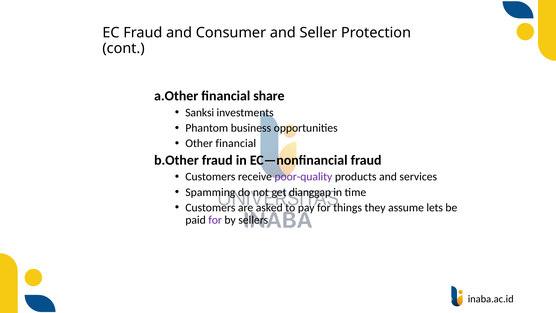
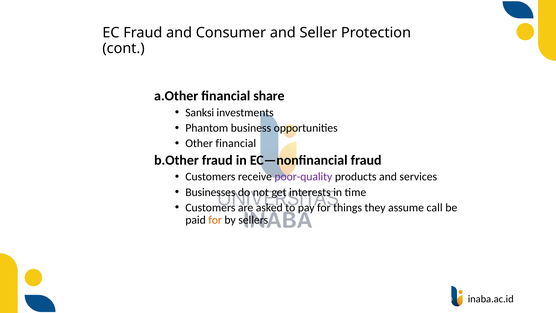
Spamming: Spamming -> Businesses (210, 192)
dianggap: dianggap -> interests (310, 192)
lets: lets -> call (435, 207)
for colour: purple -> orange (215, 220)
